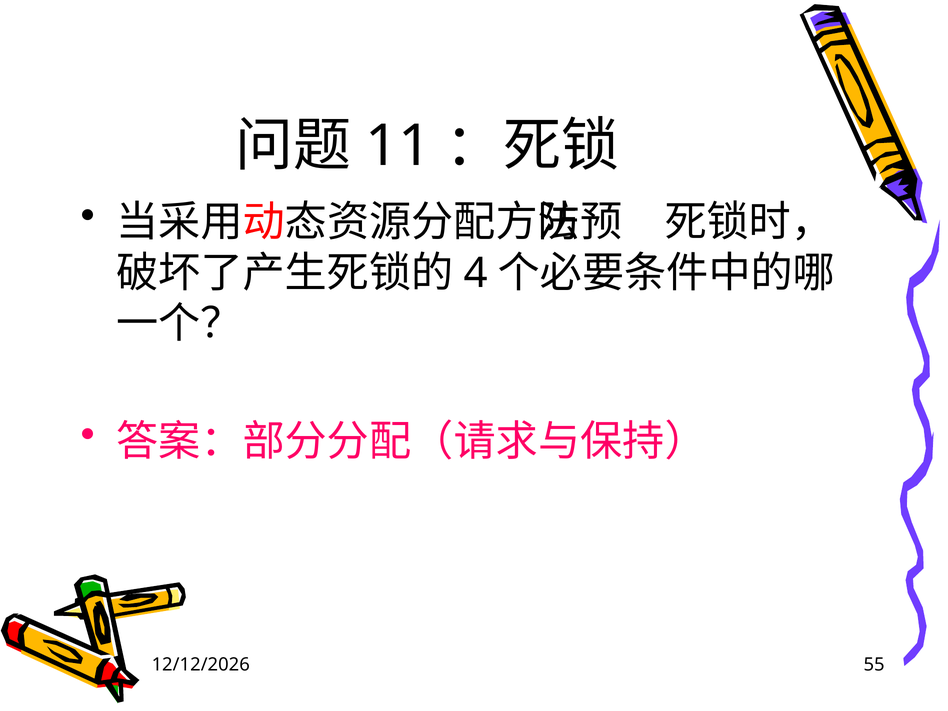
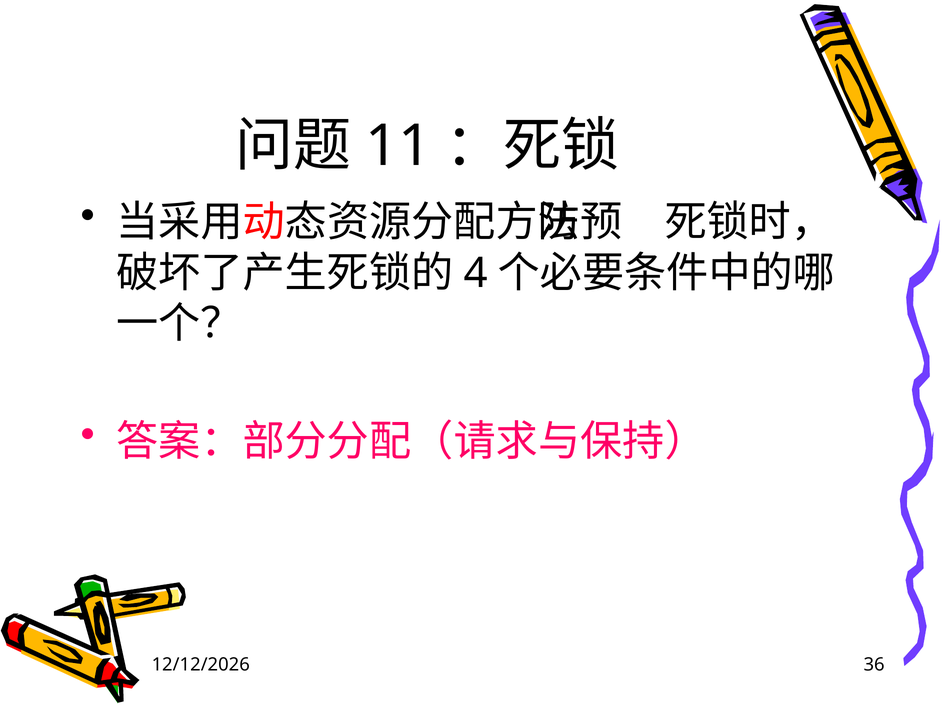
55: 55 -> 36 (874, 665)
